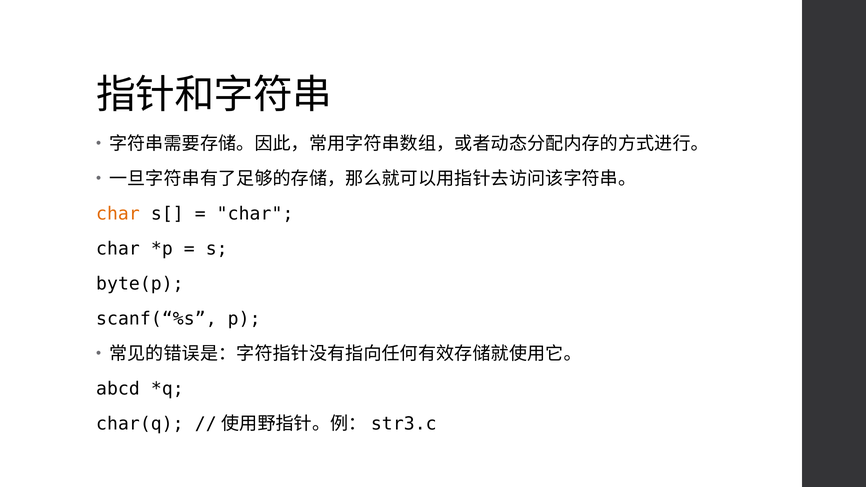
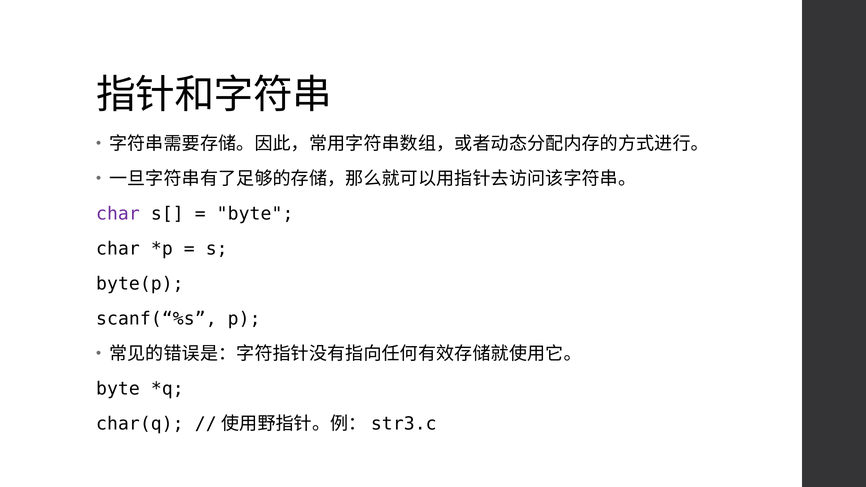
char colour: orange -> purple (118, 214)
char: char -> byte (255, 214)
abcd: abcd -> byte (118, 389)
